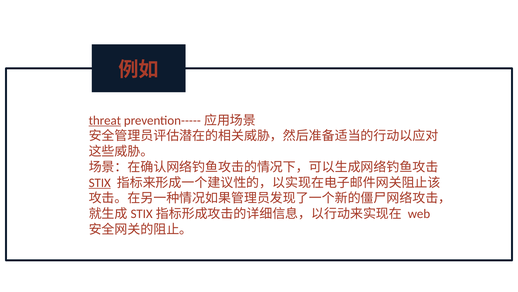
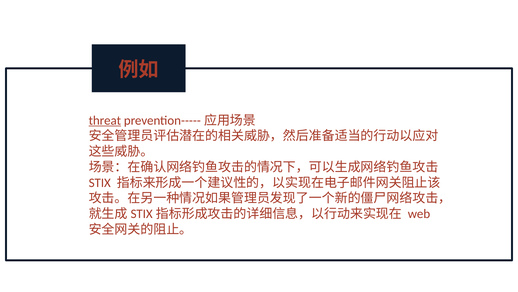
STIX underline: present -> none (100, 182)
